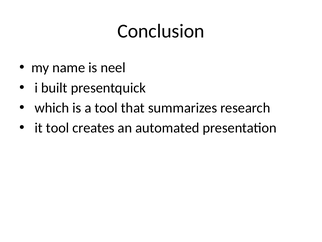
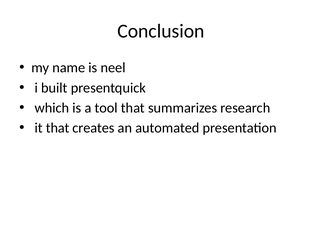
it tool: tool -> that (58, 128)
